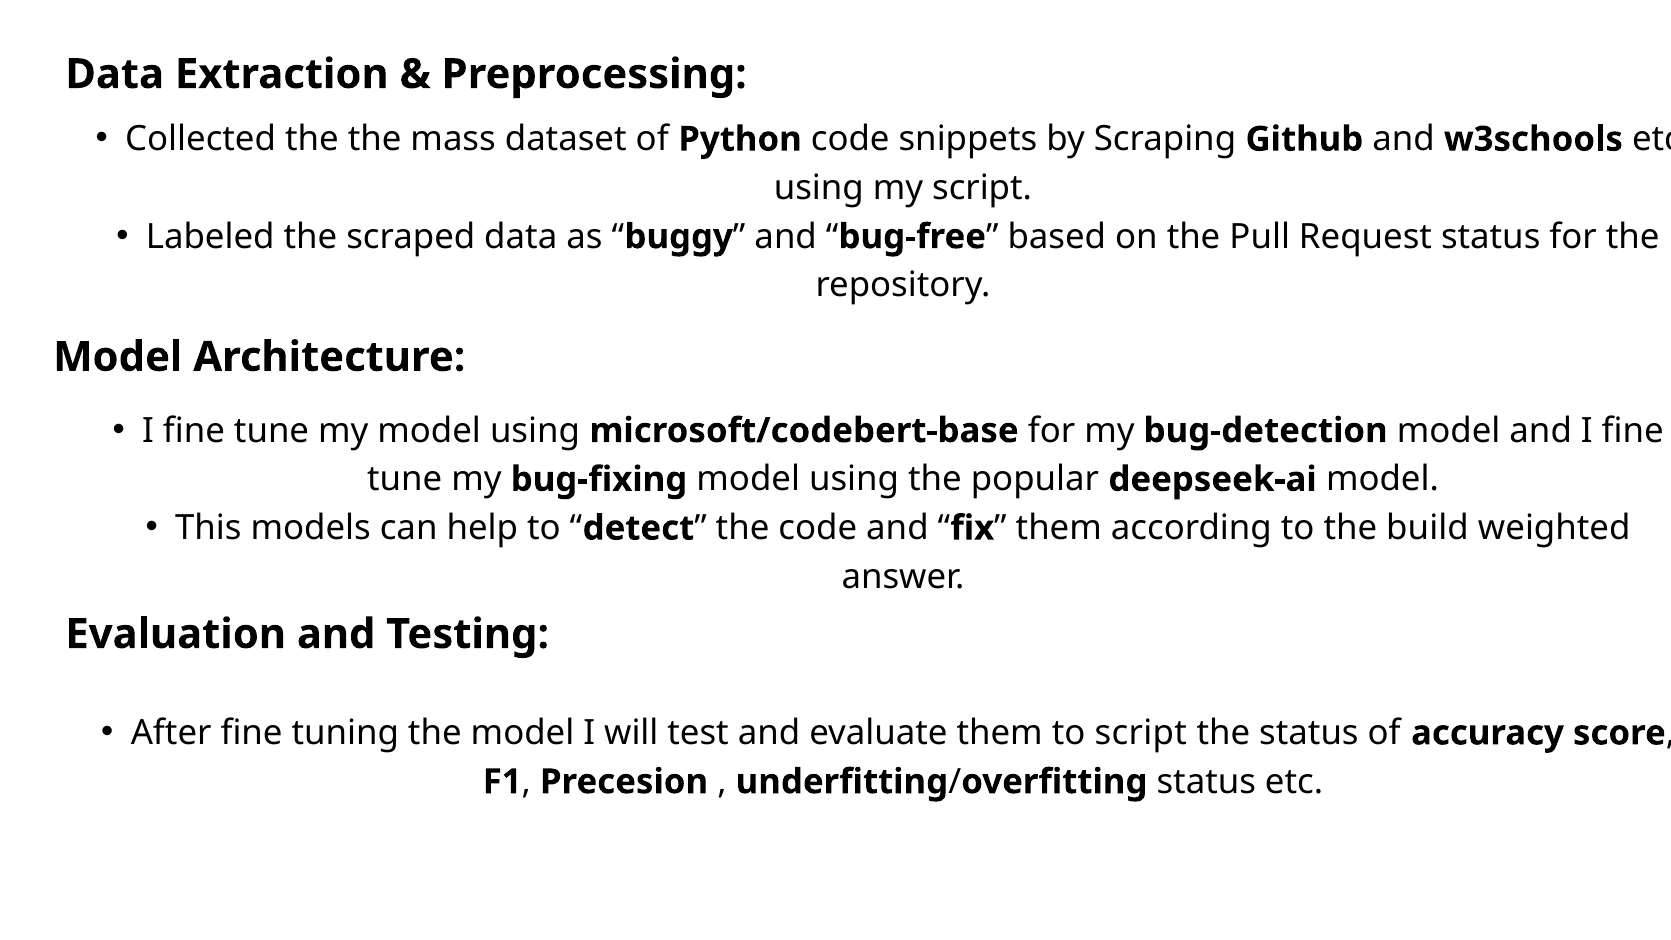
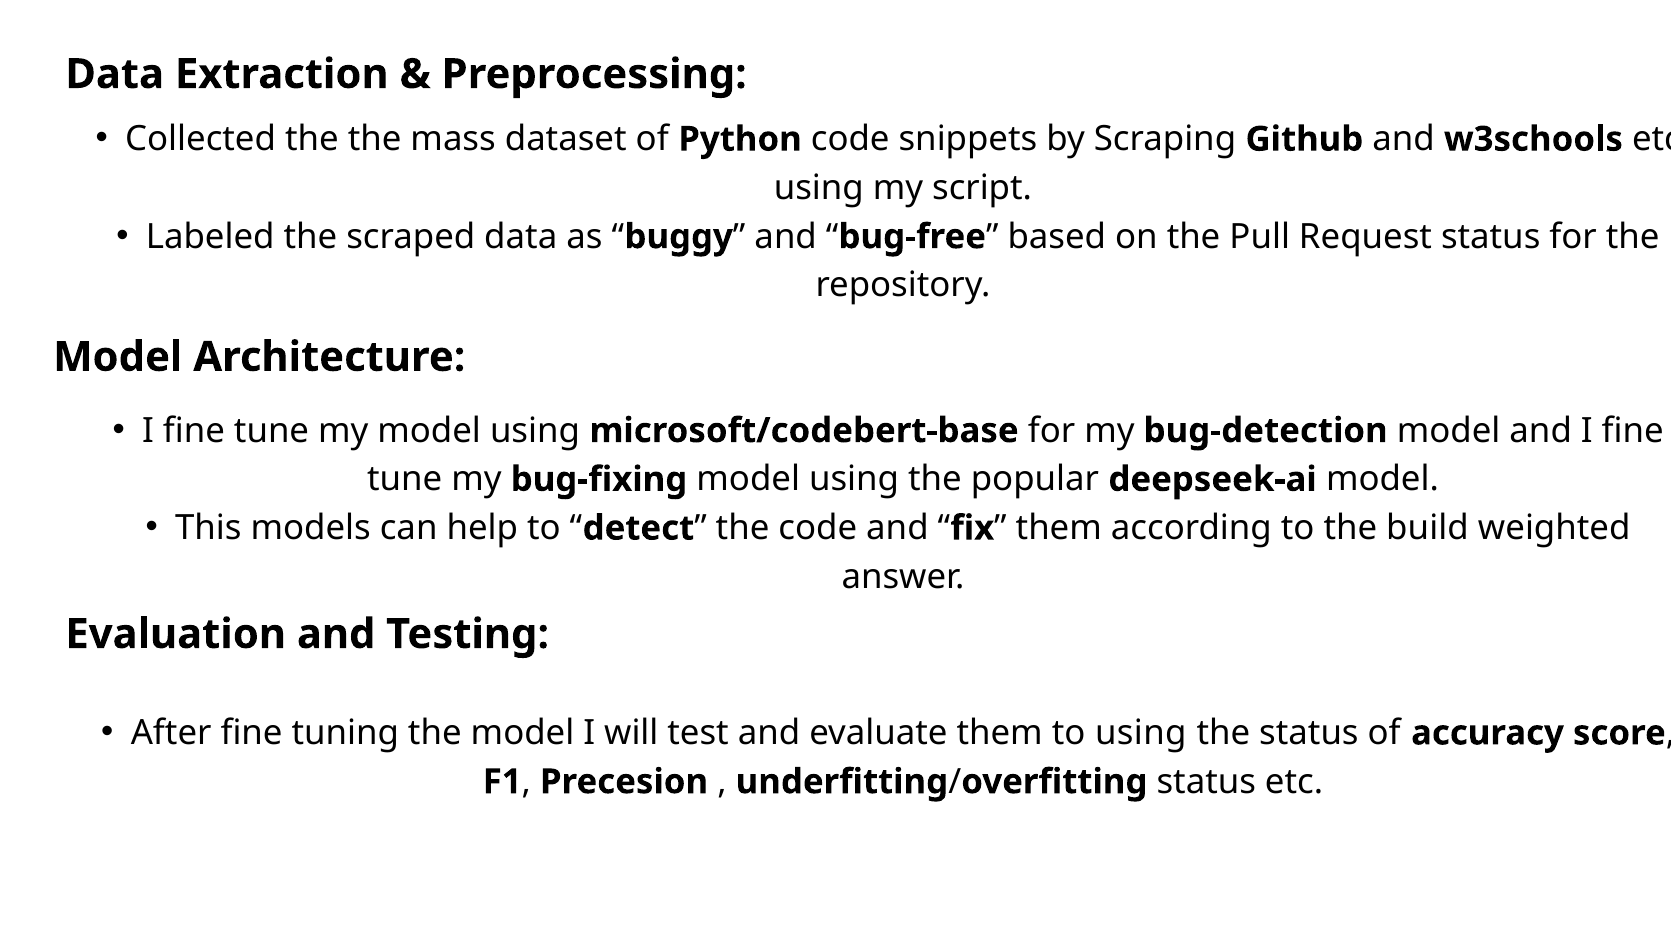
to script: script -> using (1141, 733)
